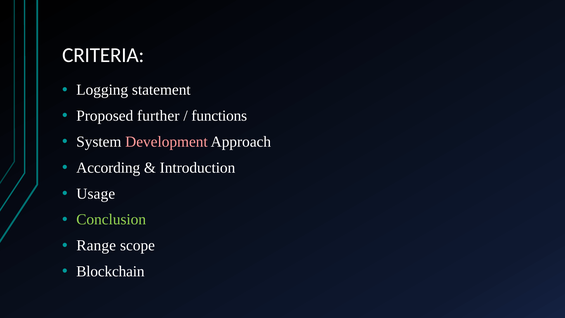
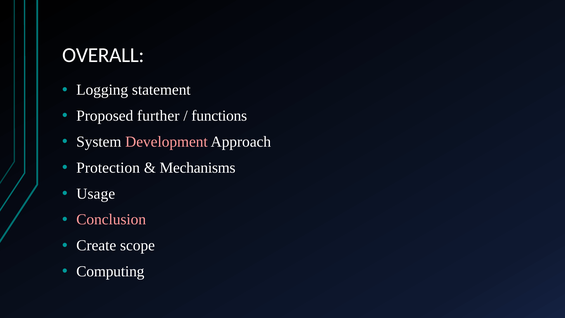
CRITERIA: CRITERIA -> OVERALL (103, 55)
According: According -> Protection (108, 168)
Introduction: Introduction -> Mechanisms (198, 168)
Conclusion colour: light green -> pink (111, 220)
Range: Range -> Create (96, 245)
Blockchain: Blockchain -> Computing (110, 271)
